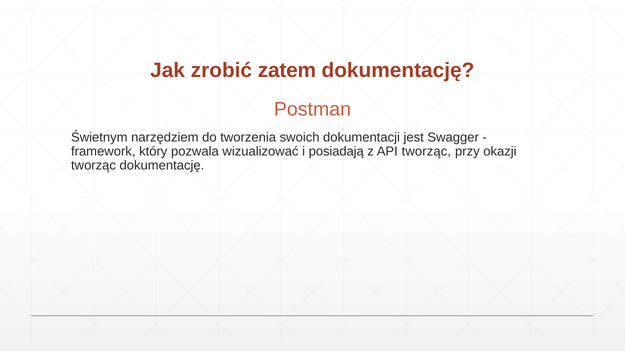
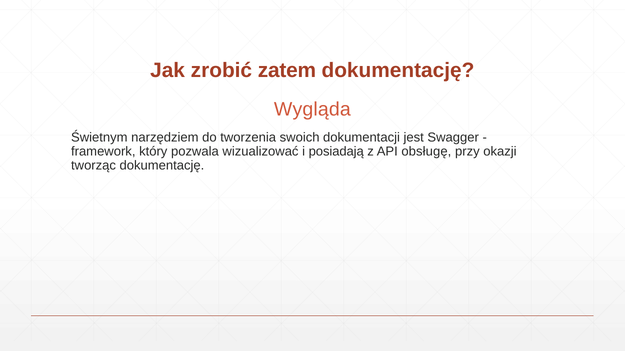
Postman: Postman -> Wygląda (312, 110)
API tworząc: tworząc -> obsługę (426, 152)
